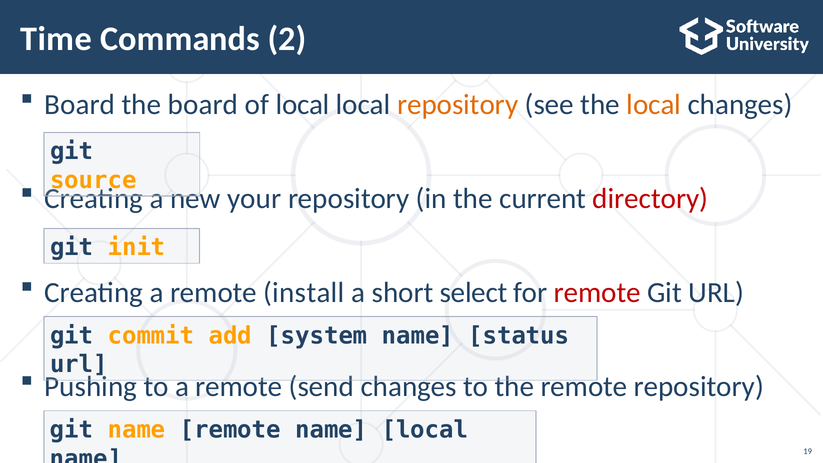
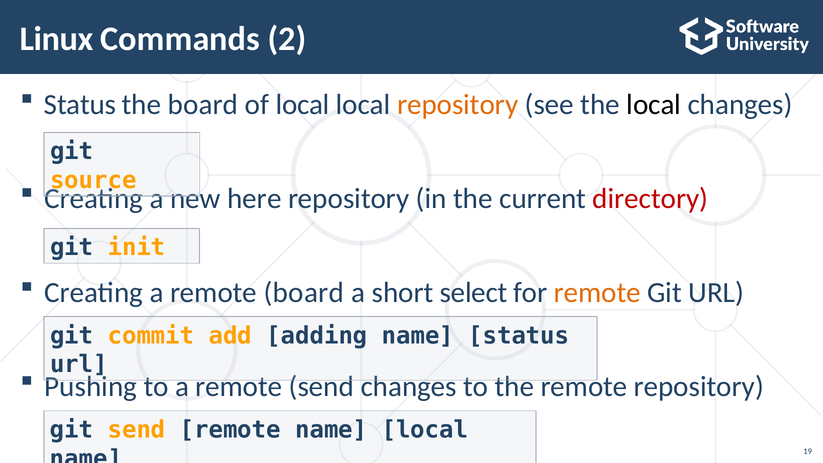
Time: Time -> Linux (57, 39)
Board: Board -> Status (80, 104)
local colour: orange -> black (654, 104)
your: your -> here (254, 198)
remote install: install -> board (304, 292)
remote colour: red -> orange (597, 292)
system: system -> adding (317, 336)
git name: name -> send (137, 430)
